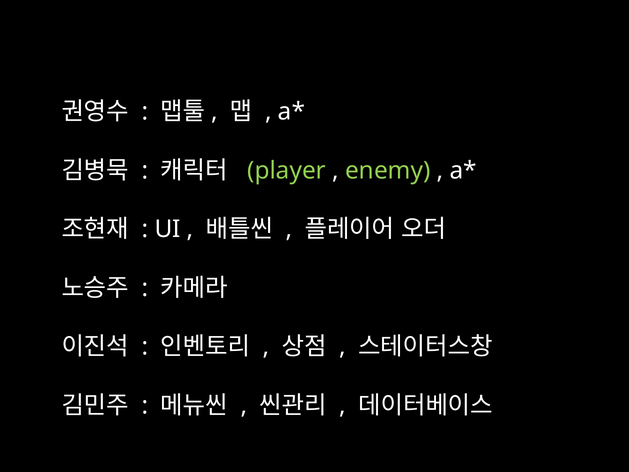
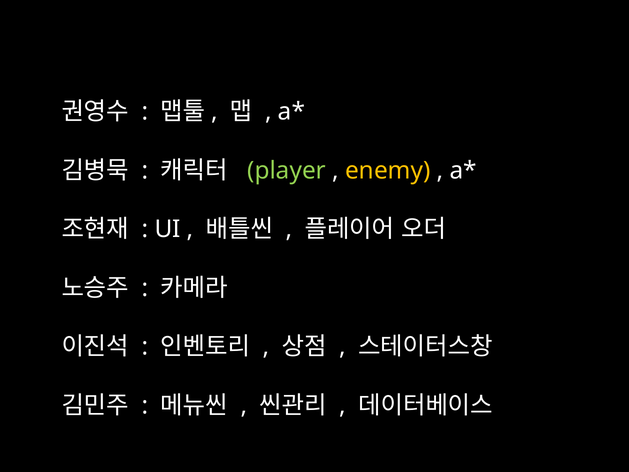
enemy colour: light green -> yellow (388, 170)
